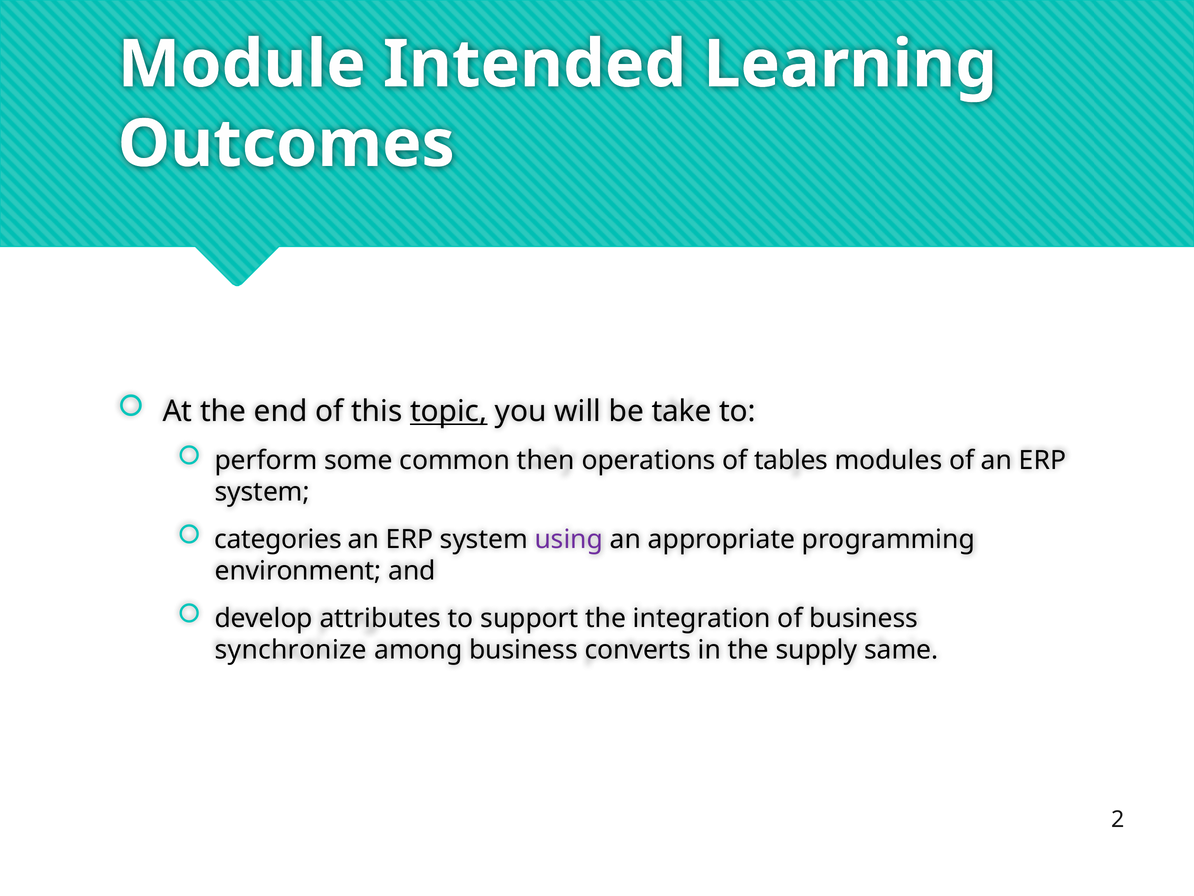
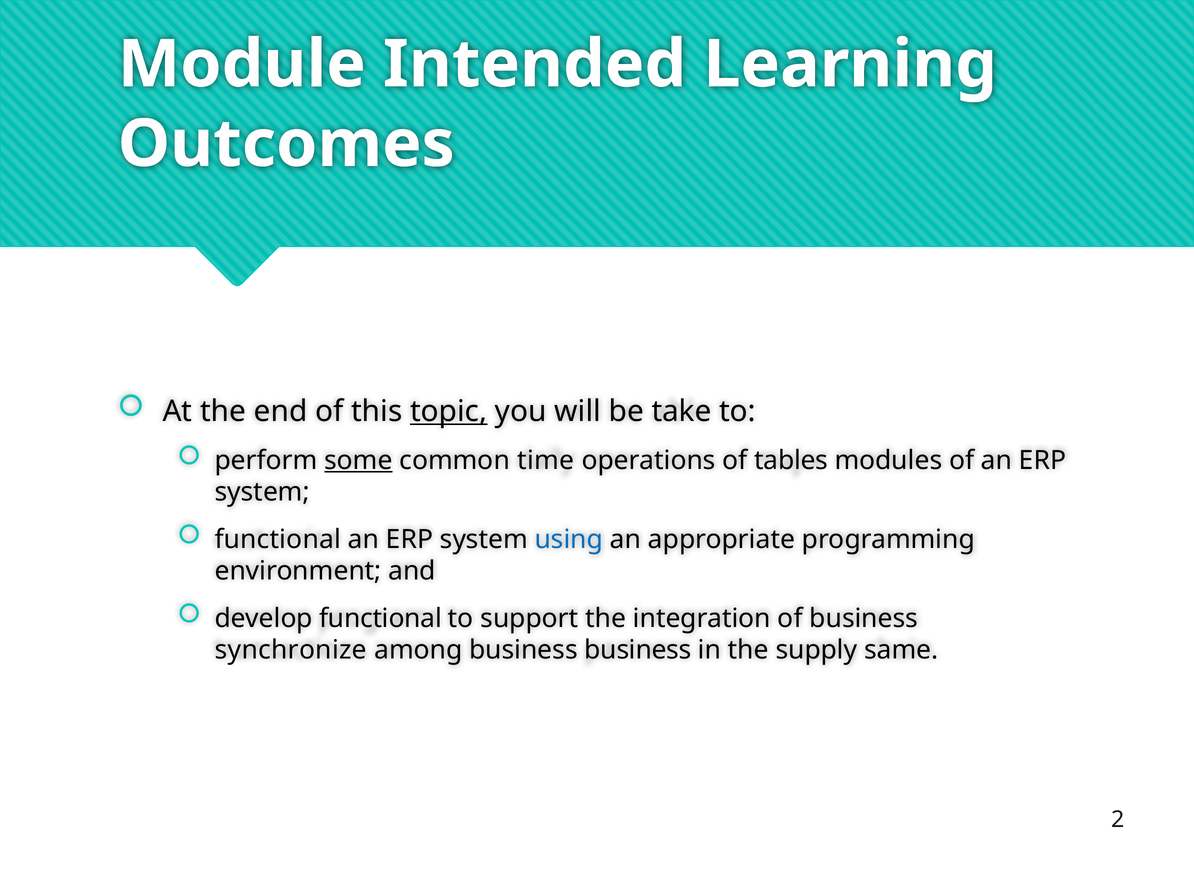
some underline: none -> present (358, 460)
then: then -> time (546, 460)
categories: categories -> functional (278, 539)
using colour: purple -> blue (569, 539)
develop attributes: attributes -> functional (380, 618)
business converts: converts -> business (638, 650)
